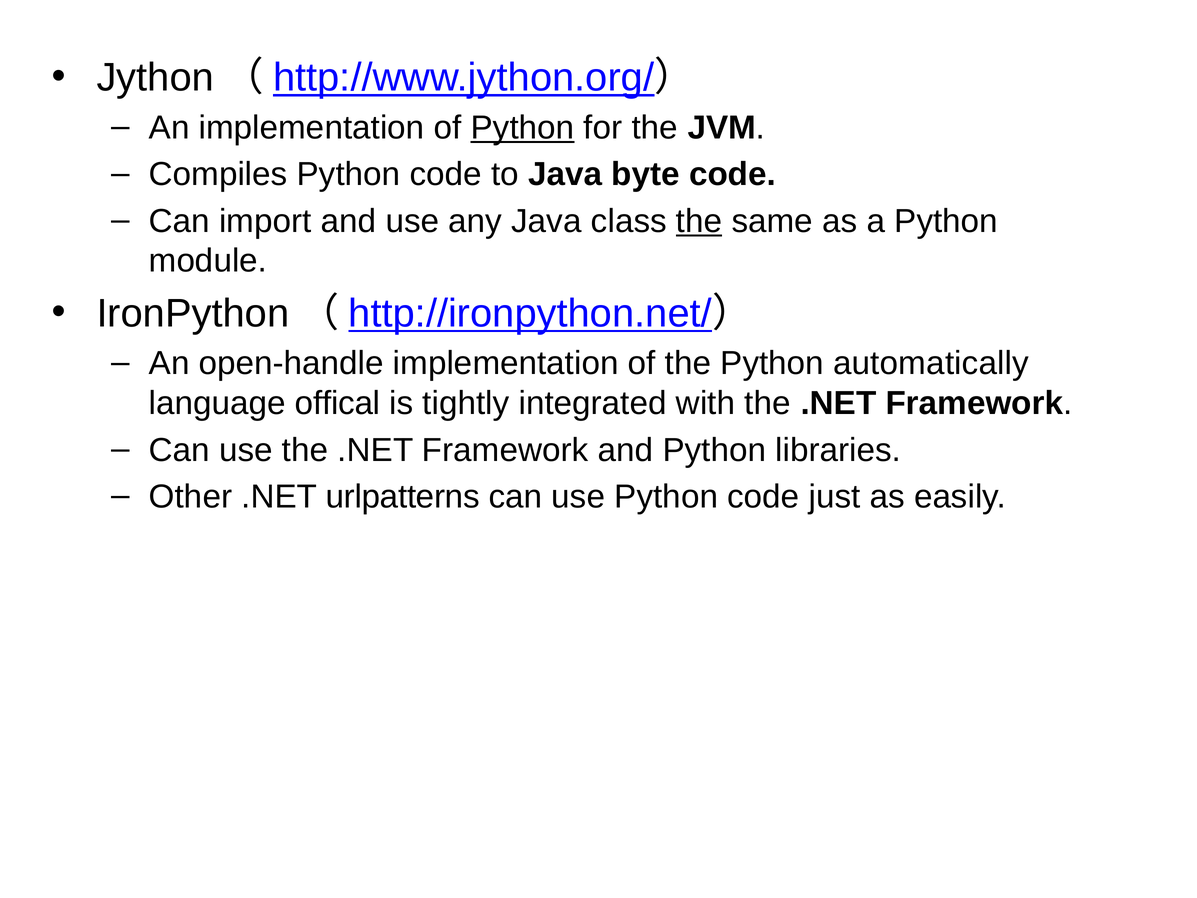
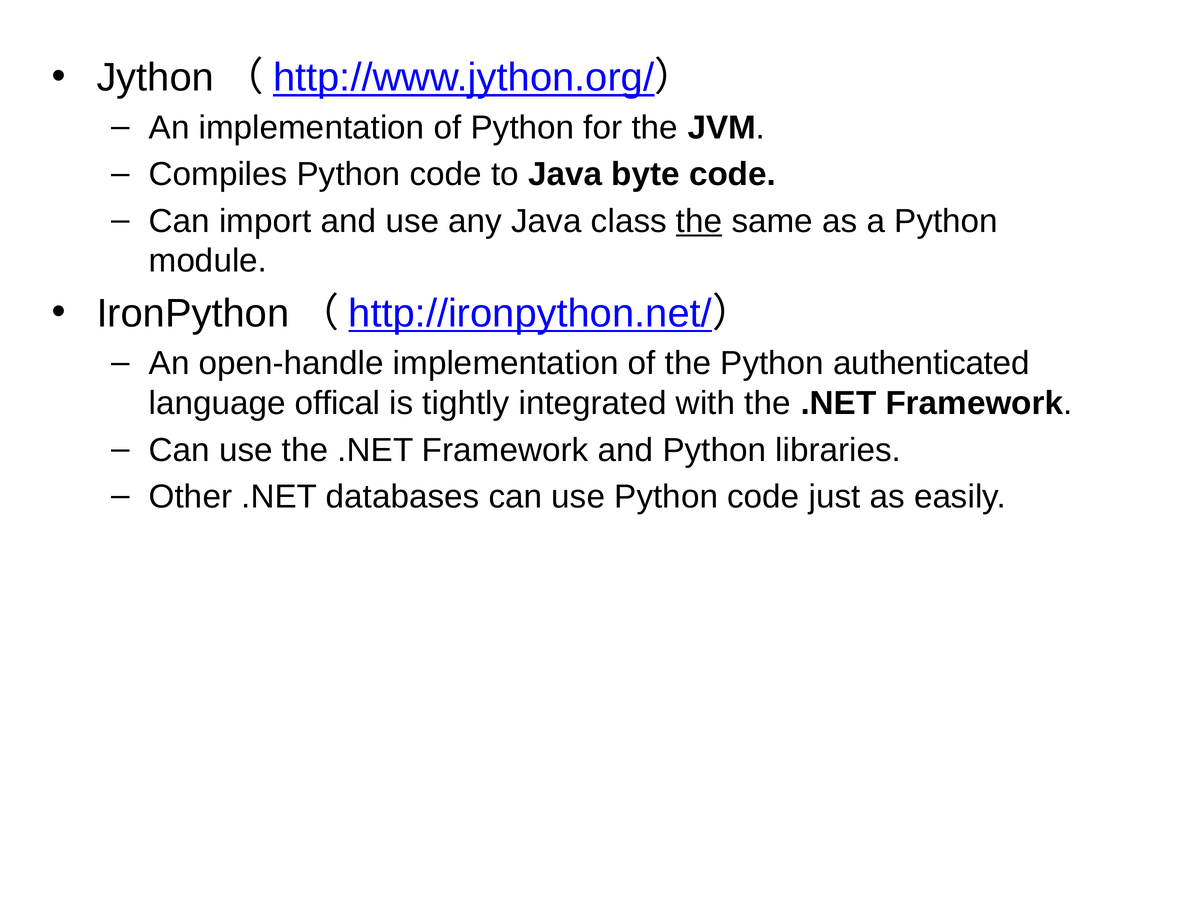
Python underline: present -> none (522, 128)
automatically: automatically -> authenticated (931, 363)
urlpatterns: urlpatterns -> databases (403, 497)
